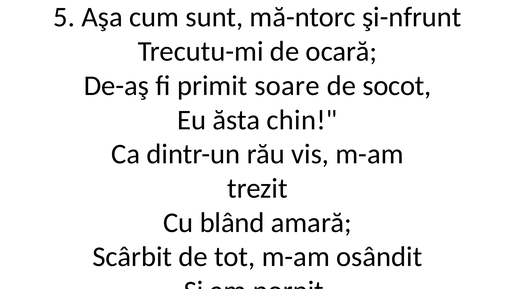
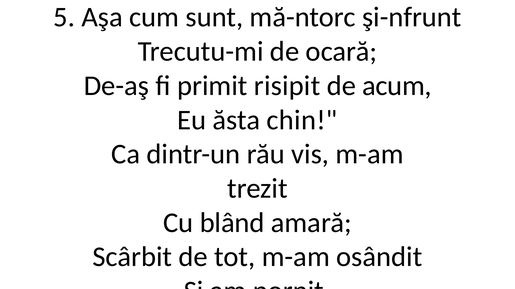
soare: soare -> risipit (287, 86)
socot: socot -> acum (397, 86)
